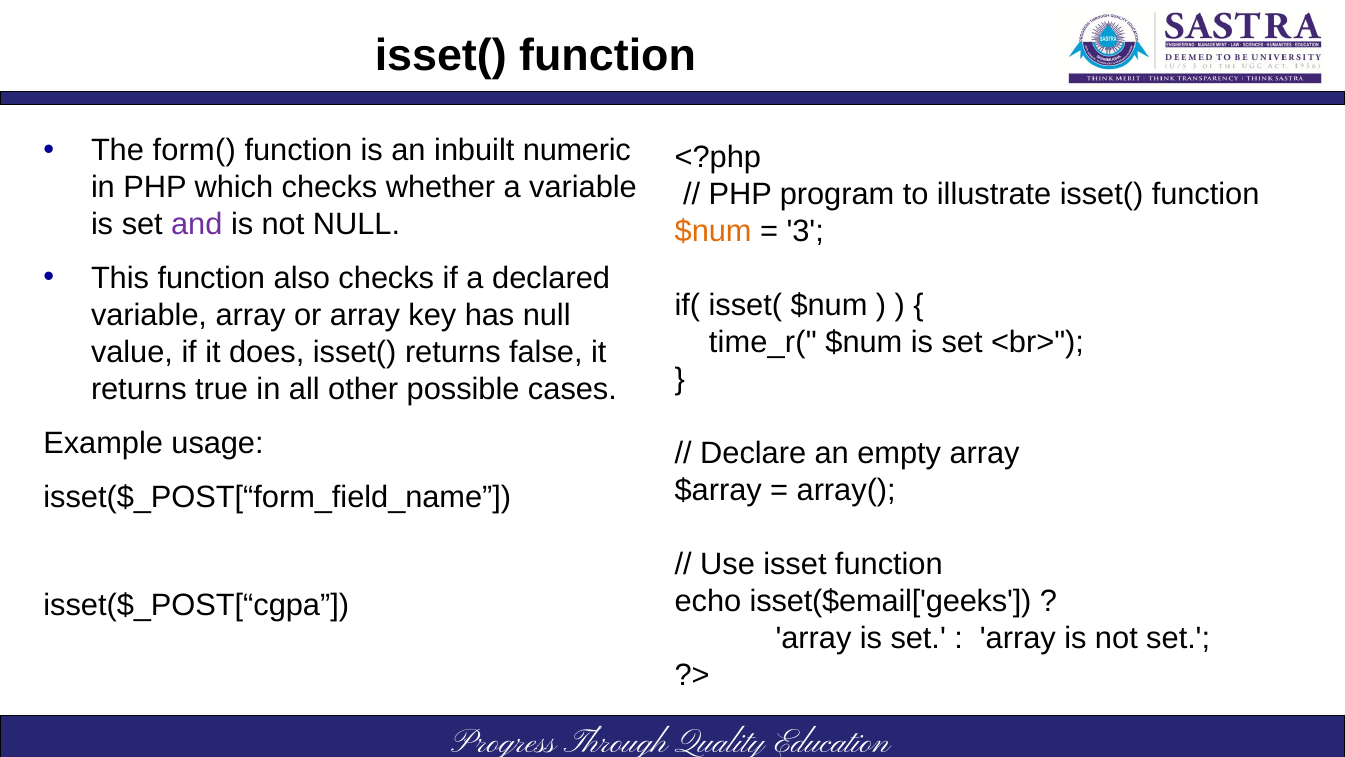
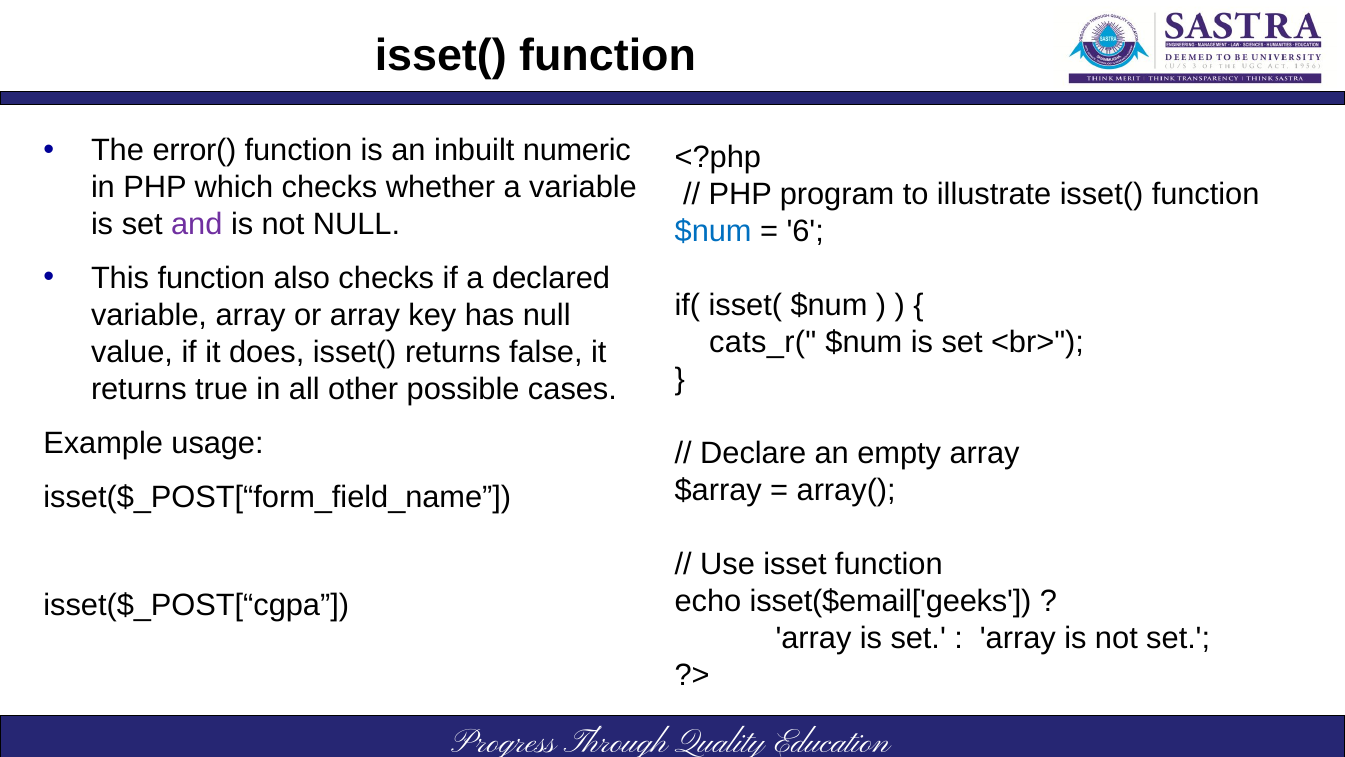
form(: form( -> error( (194, 151)
$num colour: orange -> blue (713, 231)
3: 3 -> 6 (805, 231)
time_r(: time_r( -> cats_r( (763, 342)
